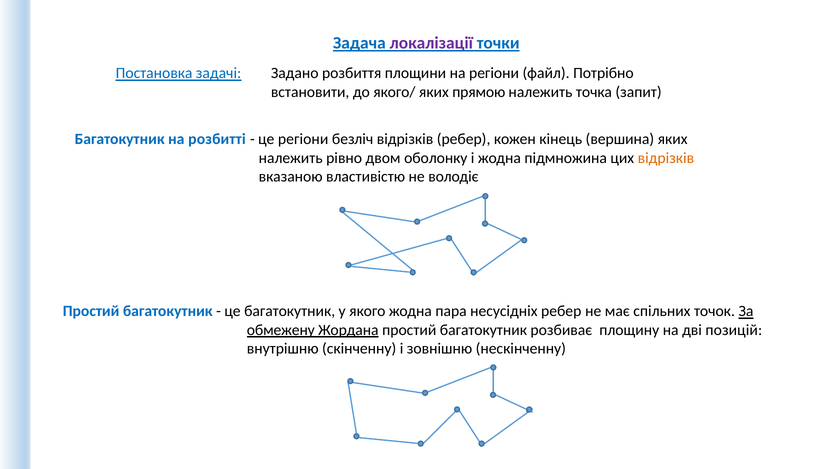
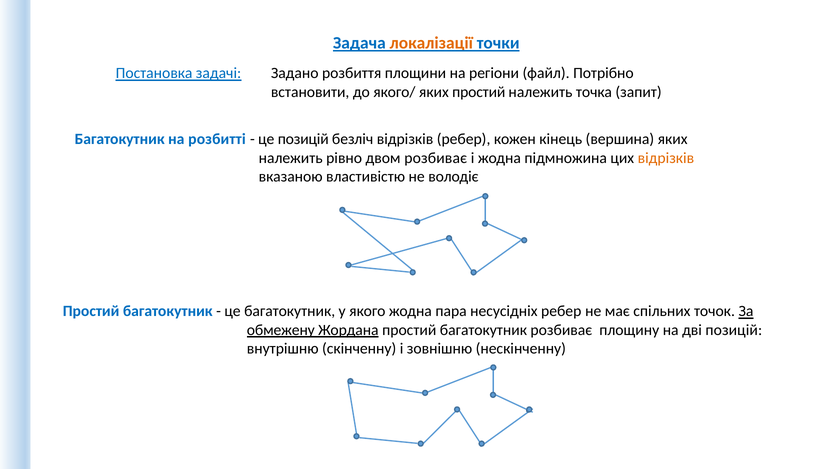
локалізації colour: purple -> orange (431, 43)
яких прямою: прямою -> простий (479, 92)
це регіони: регіони -> позицій (303, 139)
двом оболонку: оболонку -> розбиває (436, 158)
